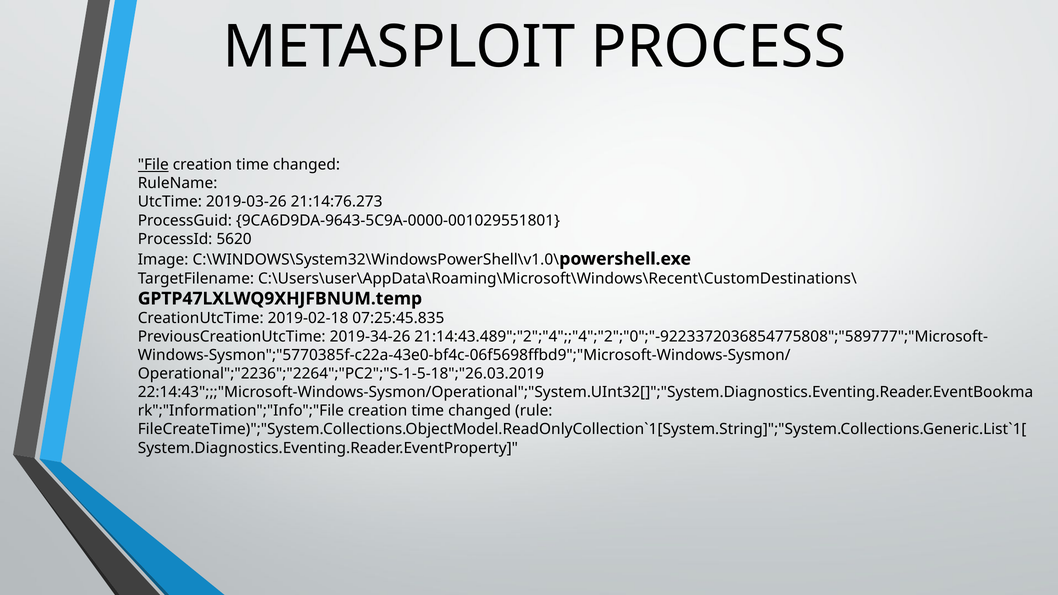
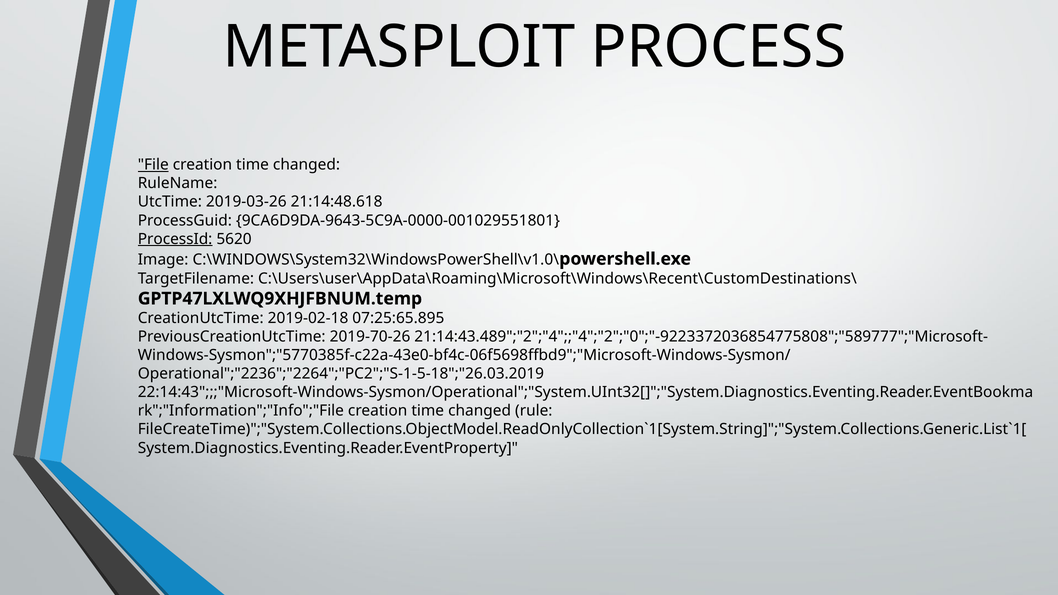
21:14:76.273: 21:14:76.273 -> 21:14:48.618 (337, 202)
ProcessId underline: none -> present (175, 239)
07:25:45.835: 07:25:45.835 -> 07:25:65.895 (398, 318)
2019-34-26: 2019-34-26 -> 2019-70-26 (370, 337)
